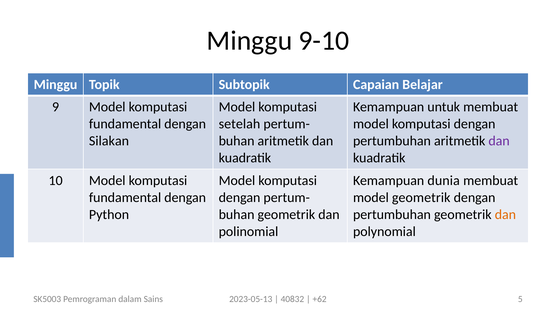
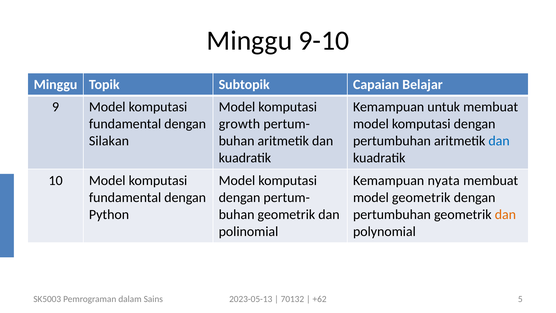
setelah: setelah -> growth (239, 124)
dan colour: purple -> blue (499, 141)
dunia: dunia -> nyata (444, 180)
40832: 40832 -> 70132 (292, 299)
